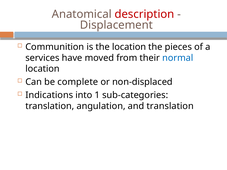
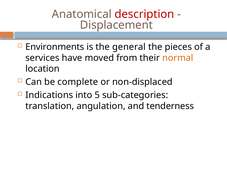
Communition: Communition -> Environments (55, 47)
the location: location -> general (129, 47)
normal colour: blue -> orange (178, 58)
1: 1 -> 5 (97, 95)
and translation: translation -> tenderness (170, 106)
